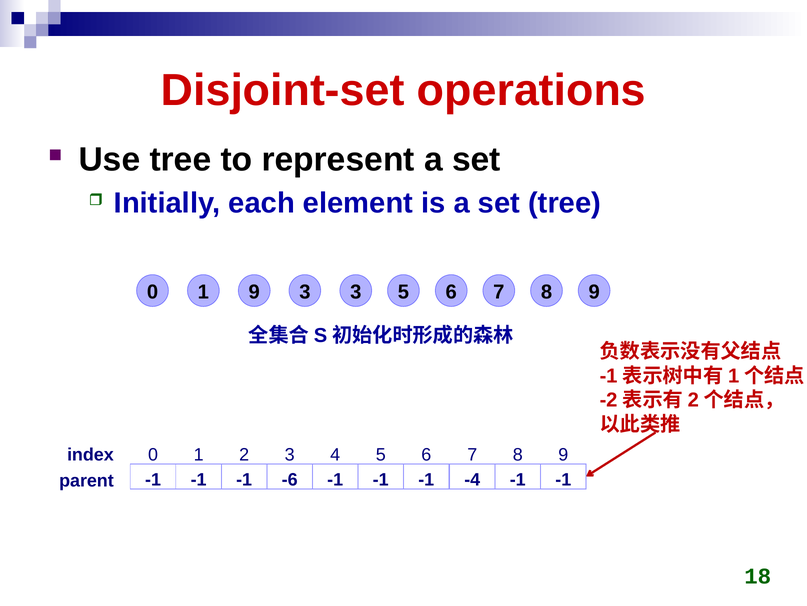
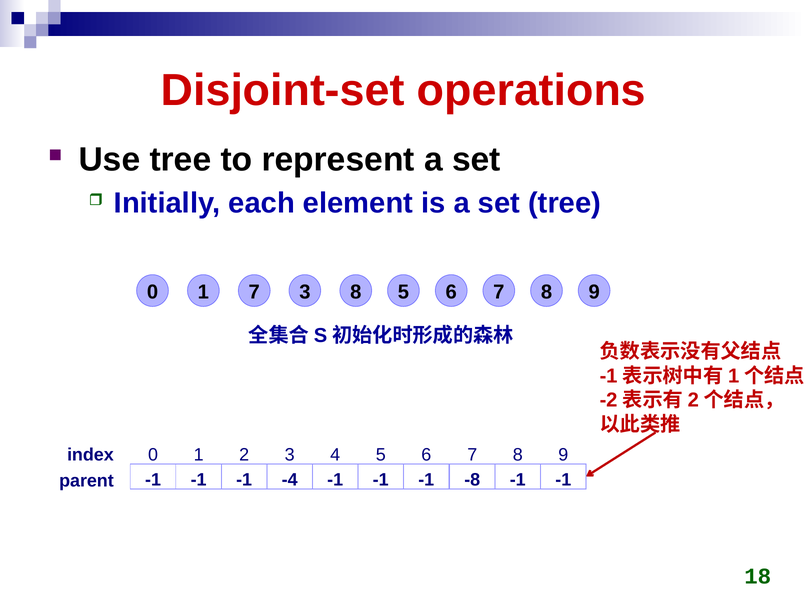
1 9: 9 -> 7 (254, 292)
3 3: 3 -> 8 (356, 292)
-6: -6 -> -4 (290, 479)
-4: -4 -> -8 (472, 479)
